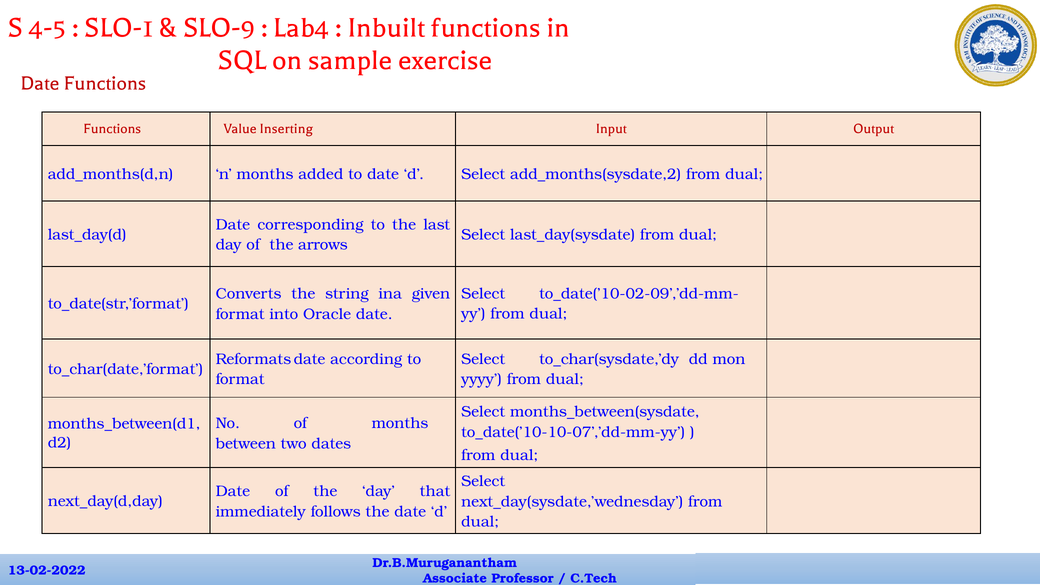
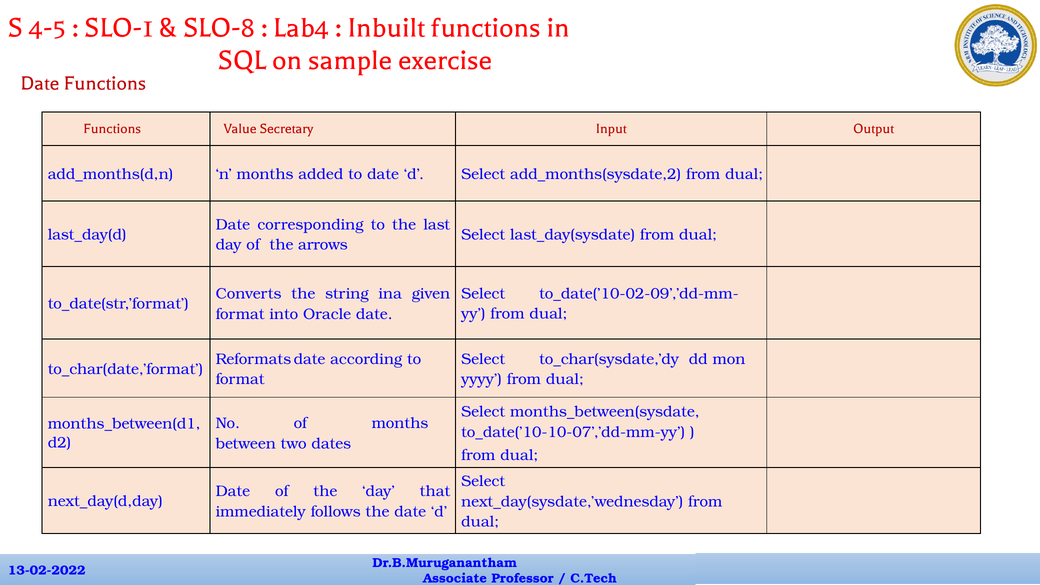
SLO-9: SLO-9 -> SLO-8 (219, 27)
Inserting: Inserting -> Secretary (286, 128)
